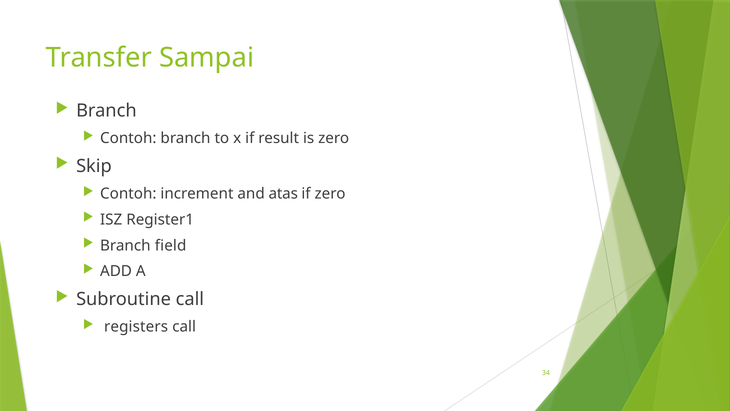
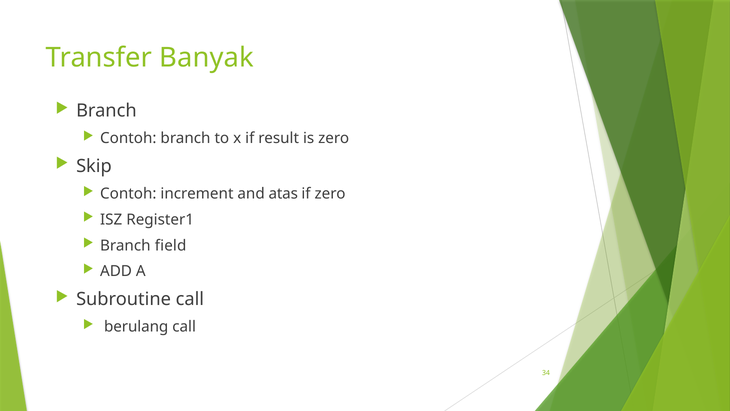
Sampai: Sampai -> Banyak (207, 57)
registers: registers -> berulang (136, 327)
